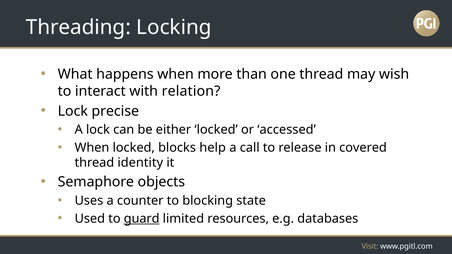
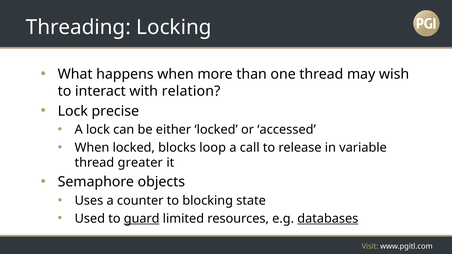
help: help -> loop (213, 148)
covered: covered -> variable (363, 148)
identity: identity -> greater (140, 163)
databases underline: none -> present (328, 219)
